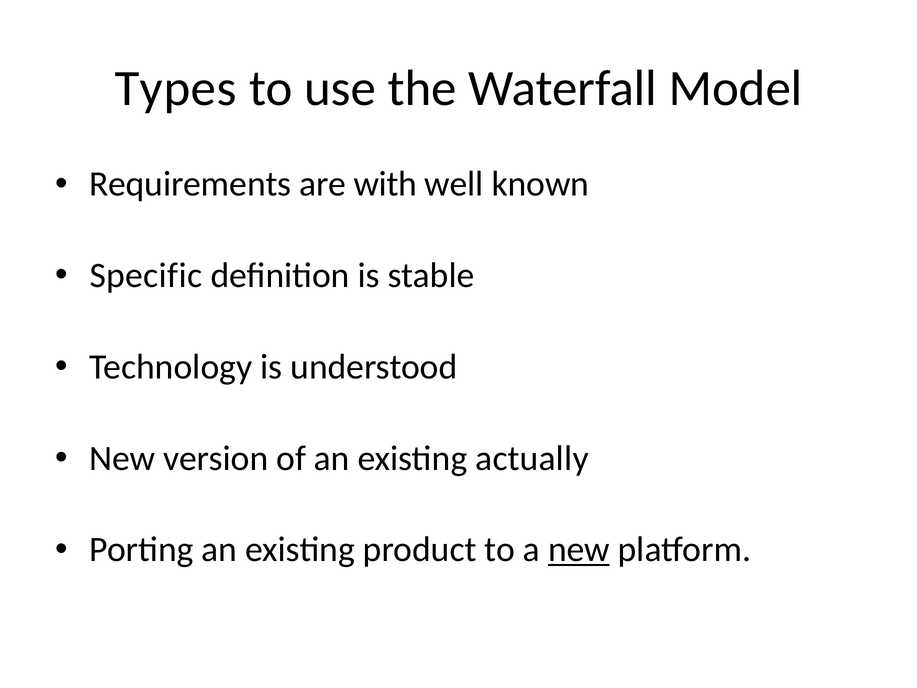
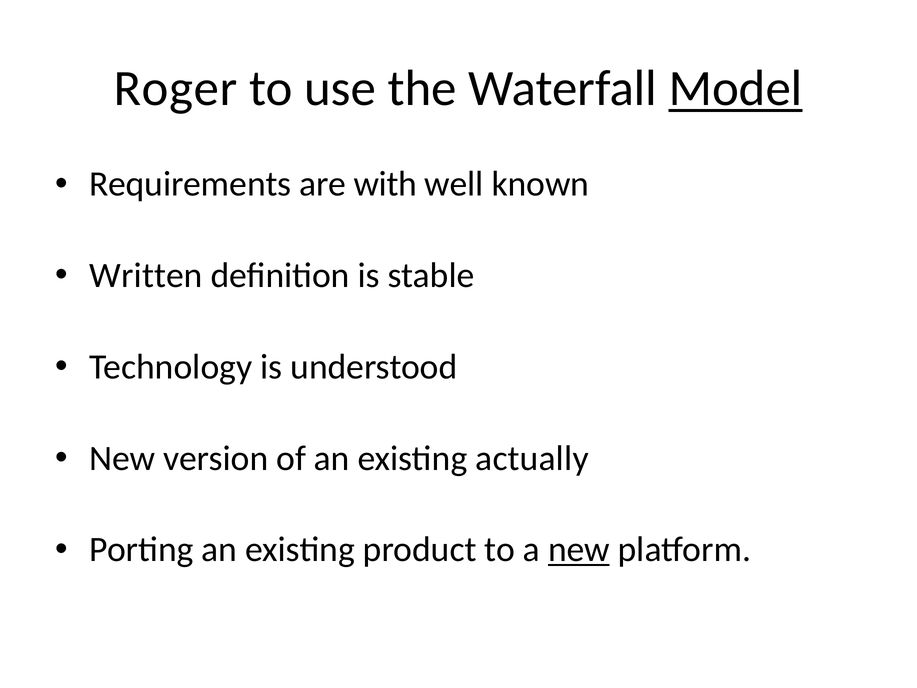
Types: Types -> Roger (176, 88)
Model underline: none -> present (736, 88)
Specific: Specific -> Written (146, 275)
